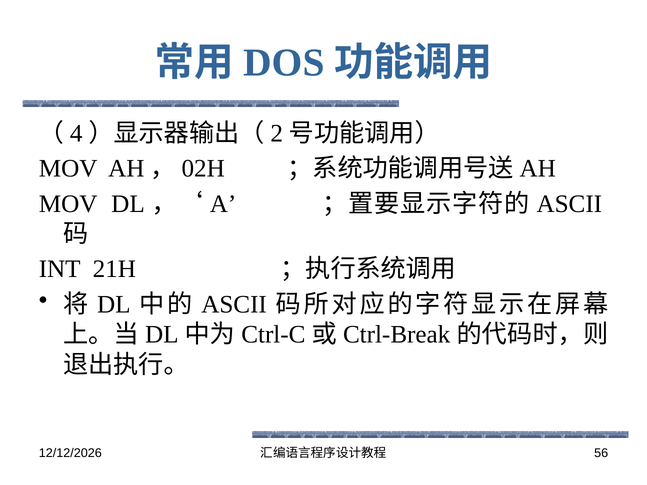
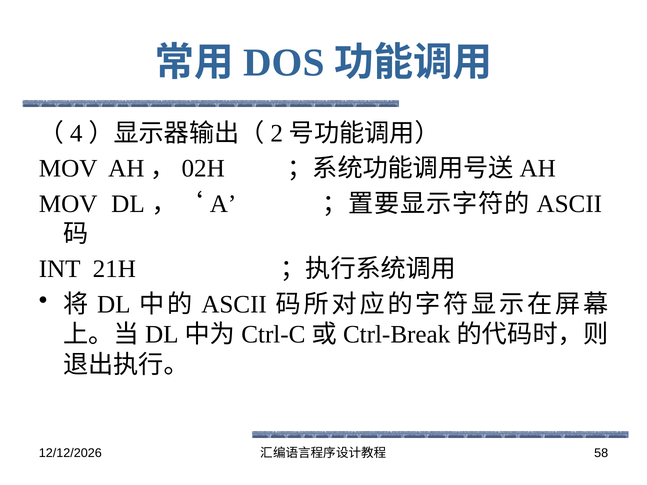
56: 56 -> 58 (601, 454)
